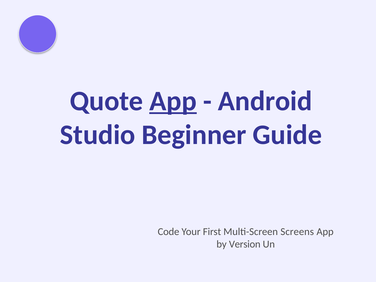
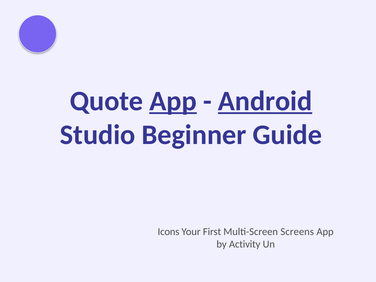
Android underline: none -> present (265, 101)
Code: Code -> Icons (169, 232)
Version: Version -> Activity (245, 244)
